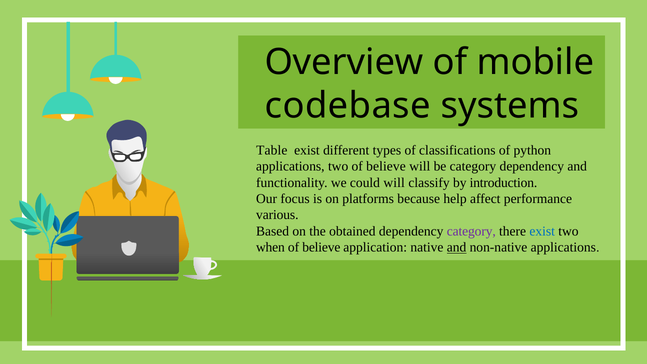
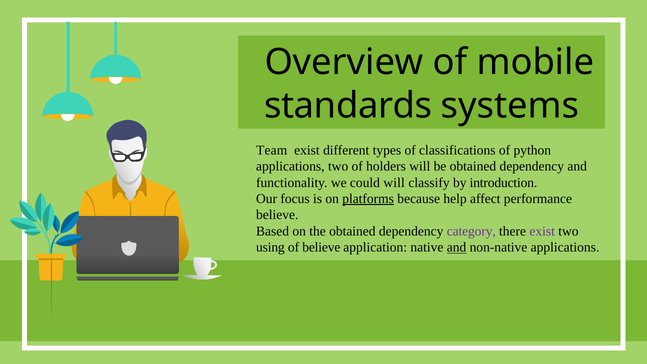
codebase: codebase -> standards (348, 106)
Table: Table -> Team (272, 150)
two of believe: believe -> holders (386, 166)
be category: category -> obtained (473, 166)
platforms underline: none -> present (368, 199)
various: various -> believe (277, 215)
exist colour: blue -> purple (542, 231)
when: when -> using (270, 247)
